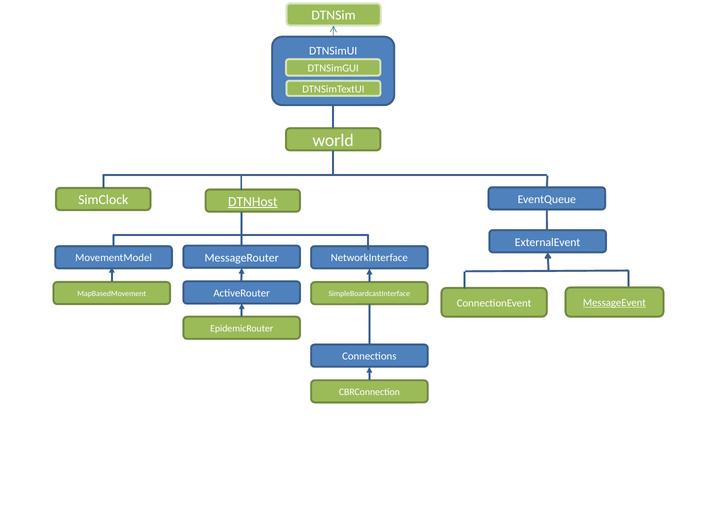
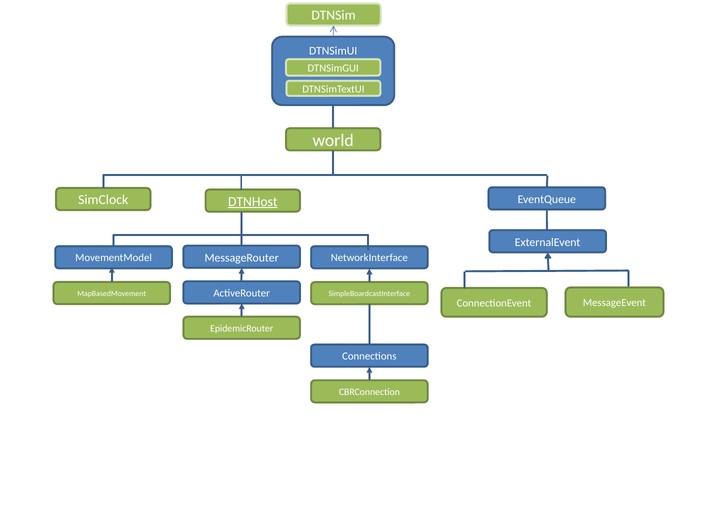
MessageEvent underline: present -> none (614, 303)
